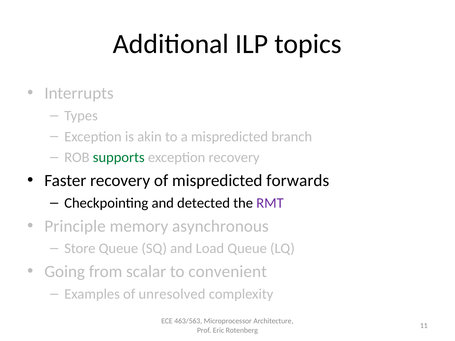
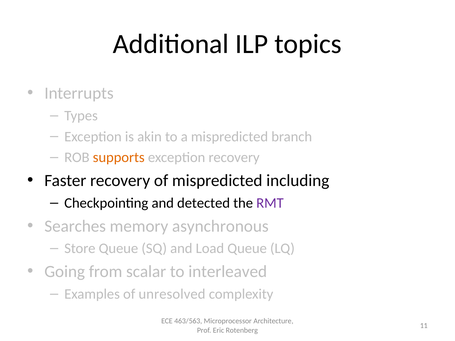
supports colour: green -> orange (119, 158)
forwards: forwards -> including (298, 181)
Principle: Principle -> Searches (75, 226)
convenient: convenient -> interleaved (228, 272)
